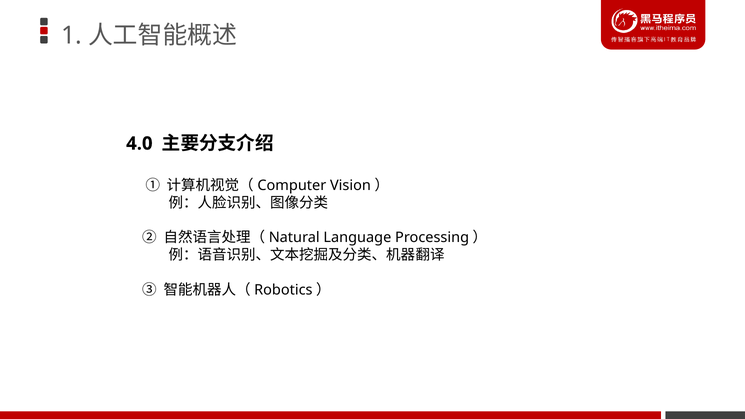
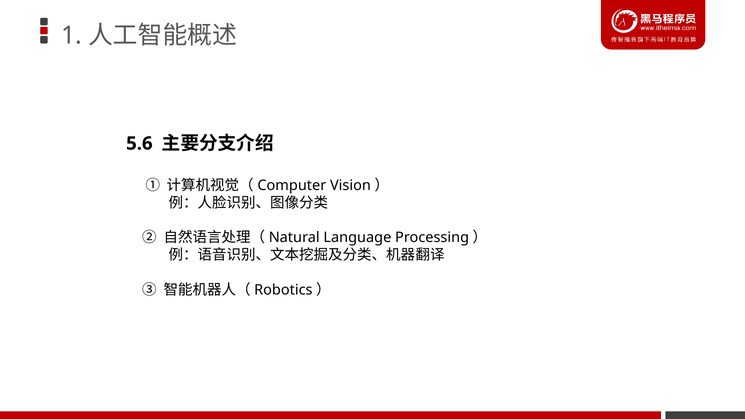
4.0: 4.0 -> 5.6 (139, 144)
